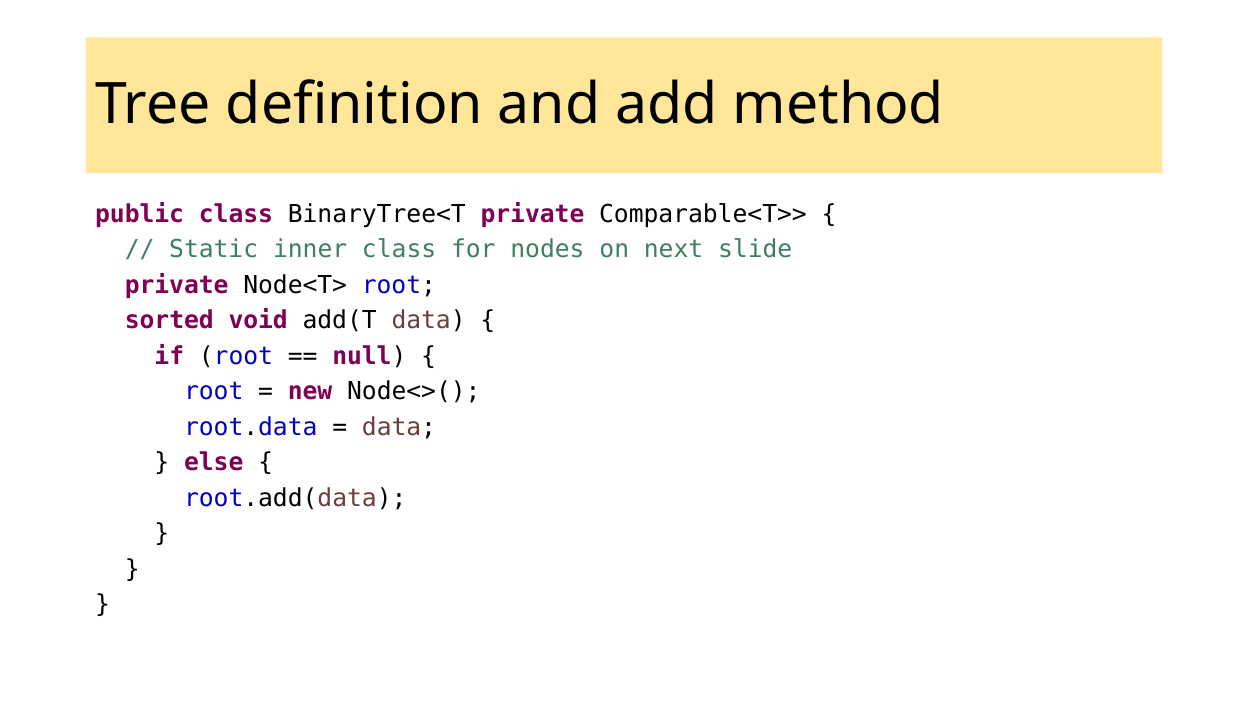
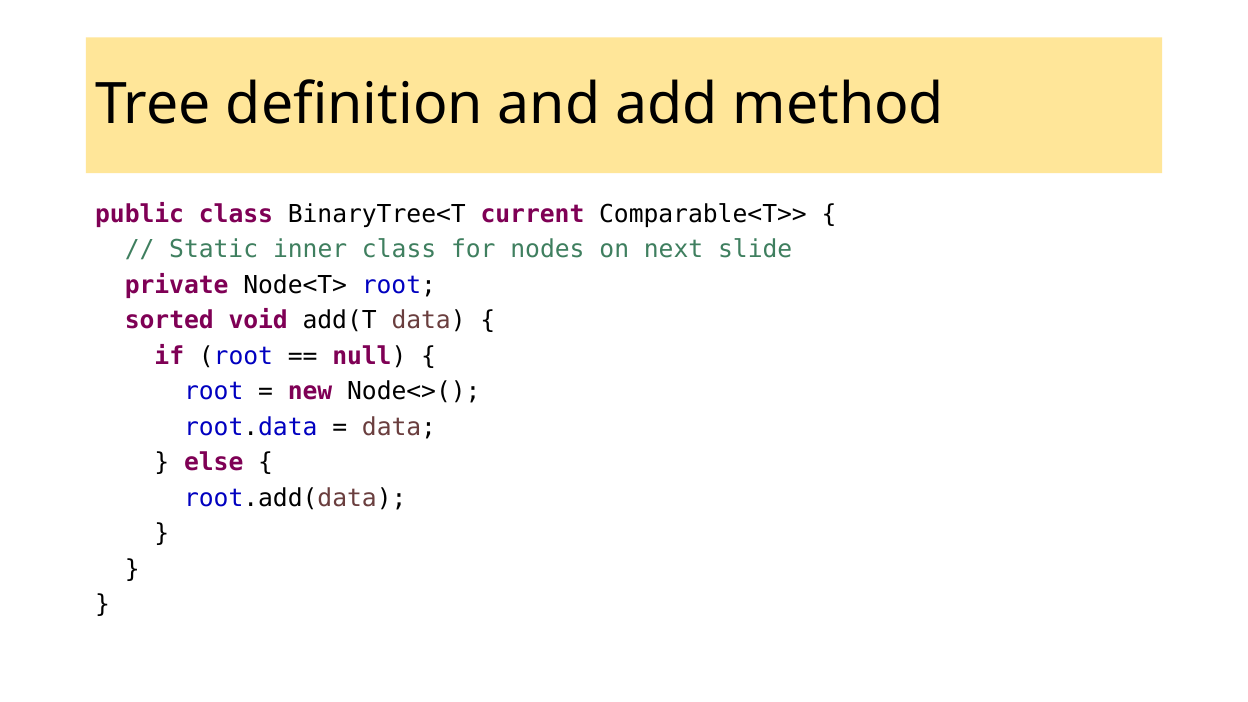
BinaryTree<T private: private -> current (533, 214)
